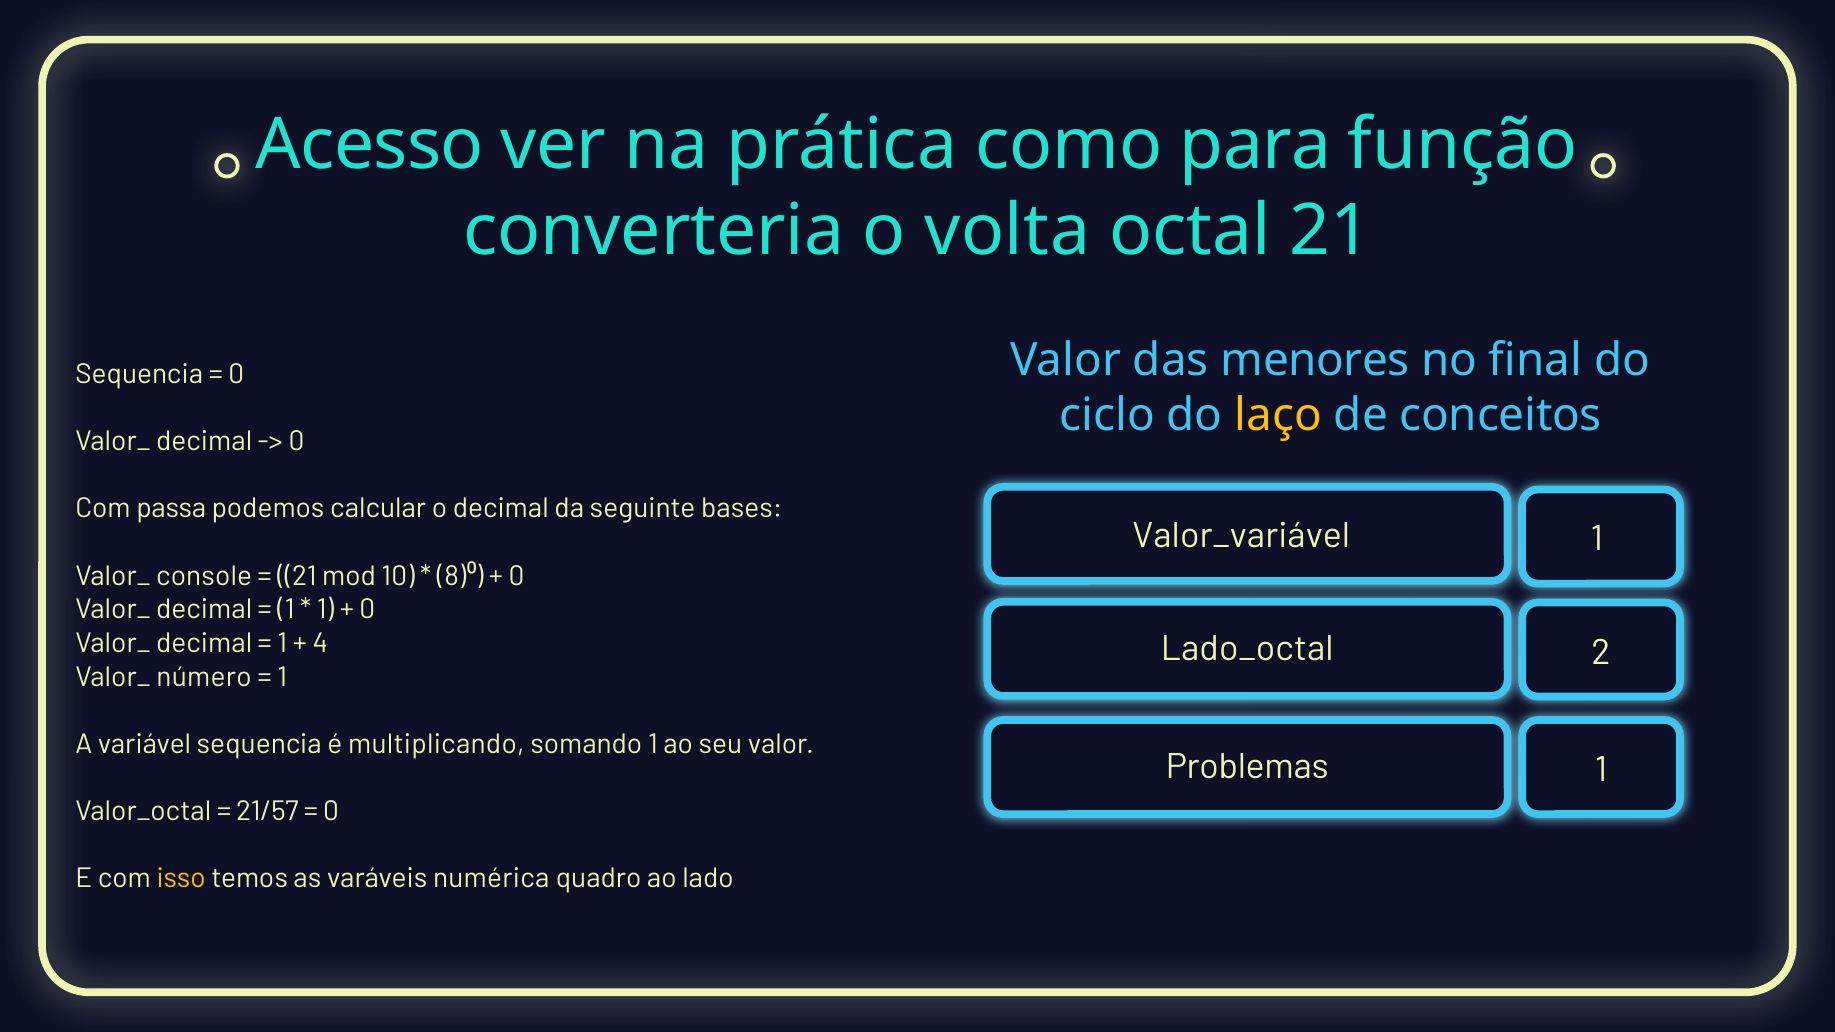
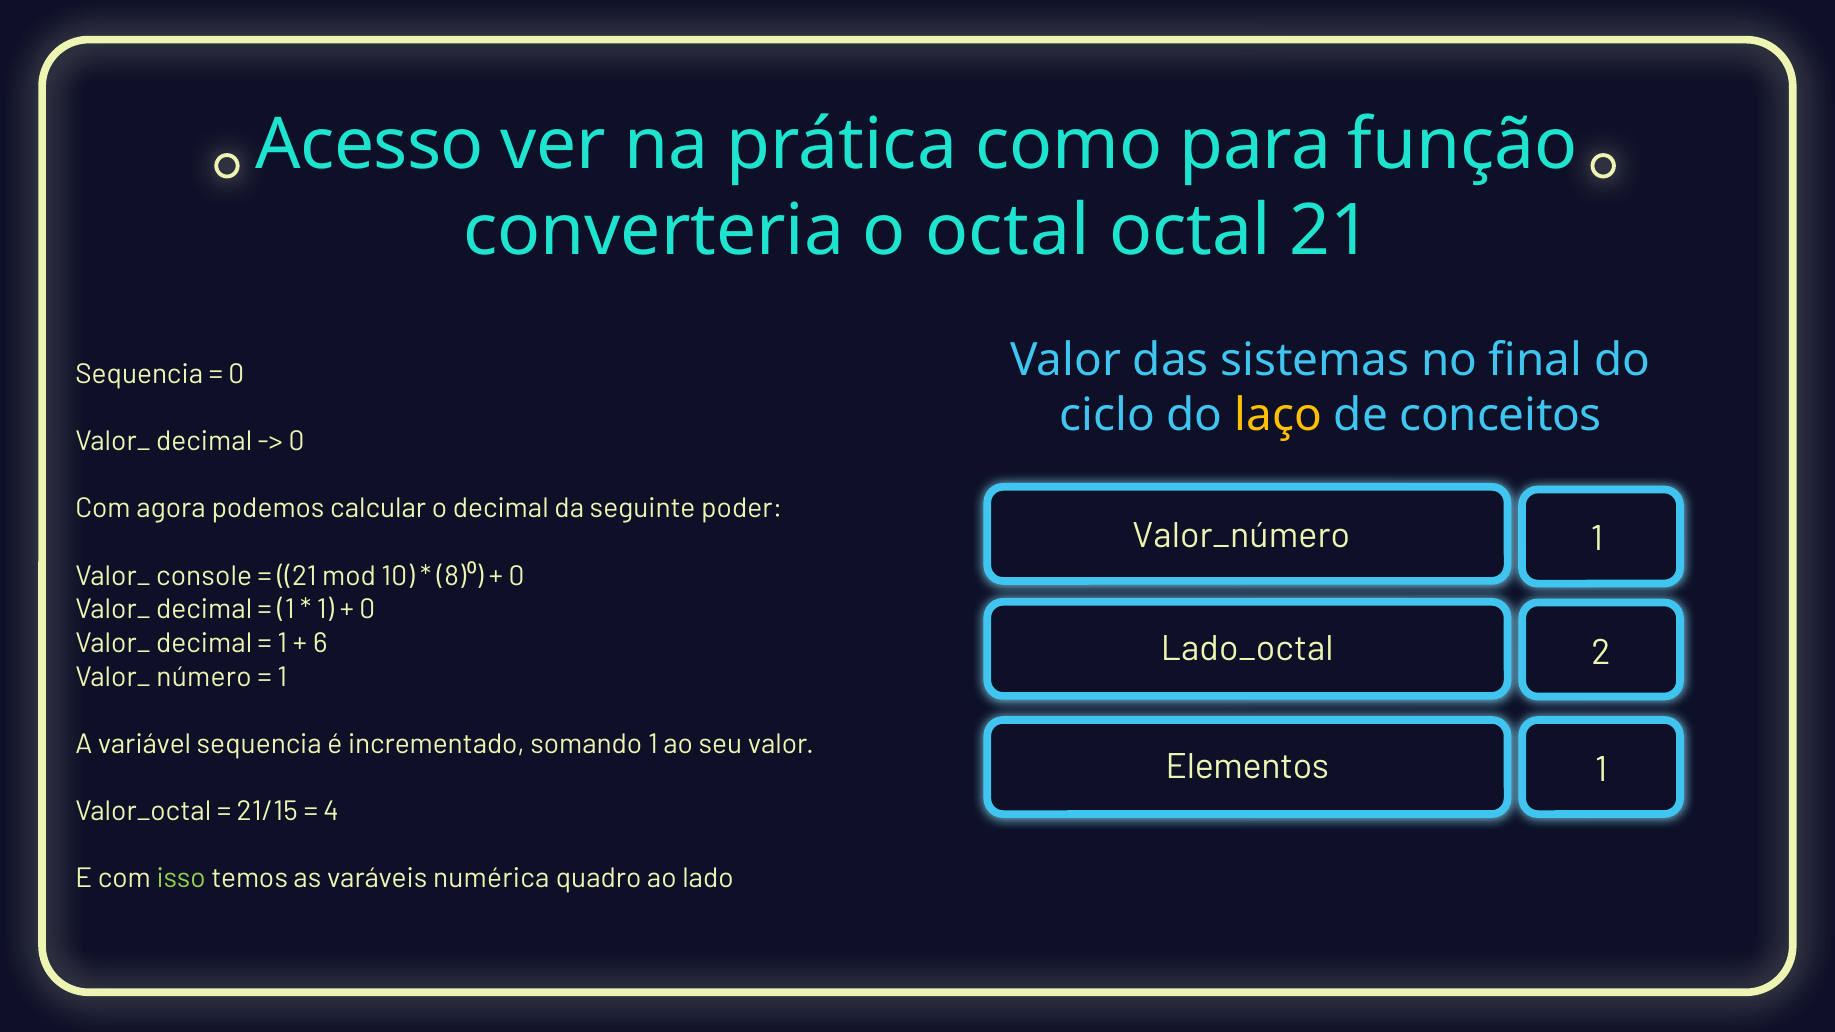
o volta: volta -> octal (1007, 231)
menores: menores -> sistemas (1315, 360)
passa: passa -> agora (171, 509)
bases: bases -> poder (742, 509)
Valor_variável: Valor_variável -> Valor_número (1241, 536)
4: 4 -> 6 (320, 643)
multiplicando: multiplicando -> incrementado (436, 744)
Problemas: Problemas -> Elementos (1247, 767)
21/57: 21/57 -> 21/15 (267, 812)
0: 0 -> 4 (331, 812)
isso colour: yellow -> light green (181, 879)
